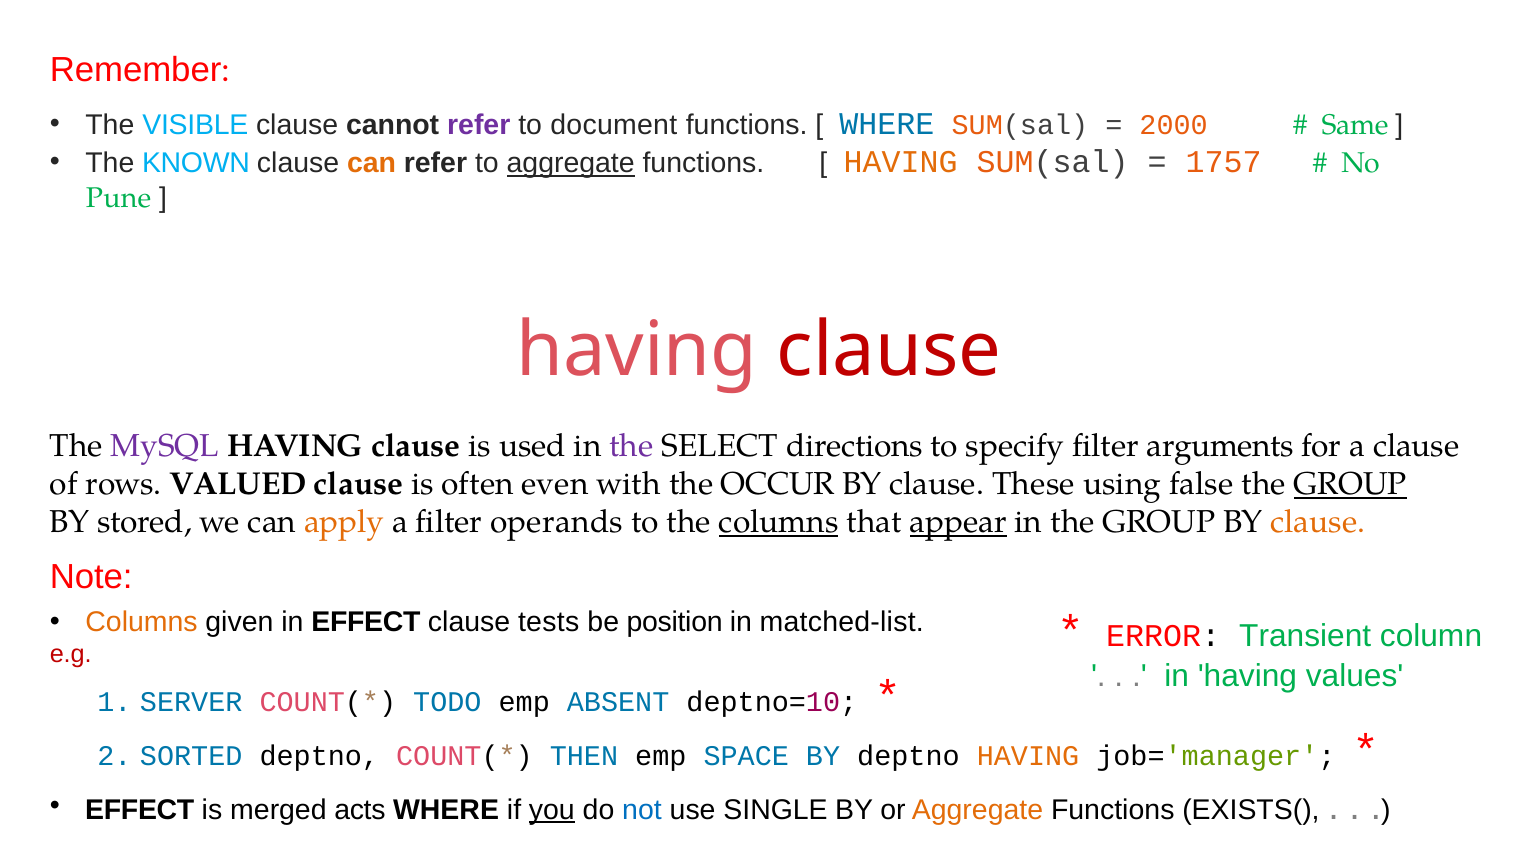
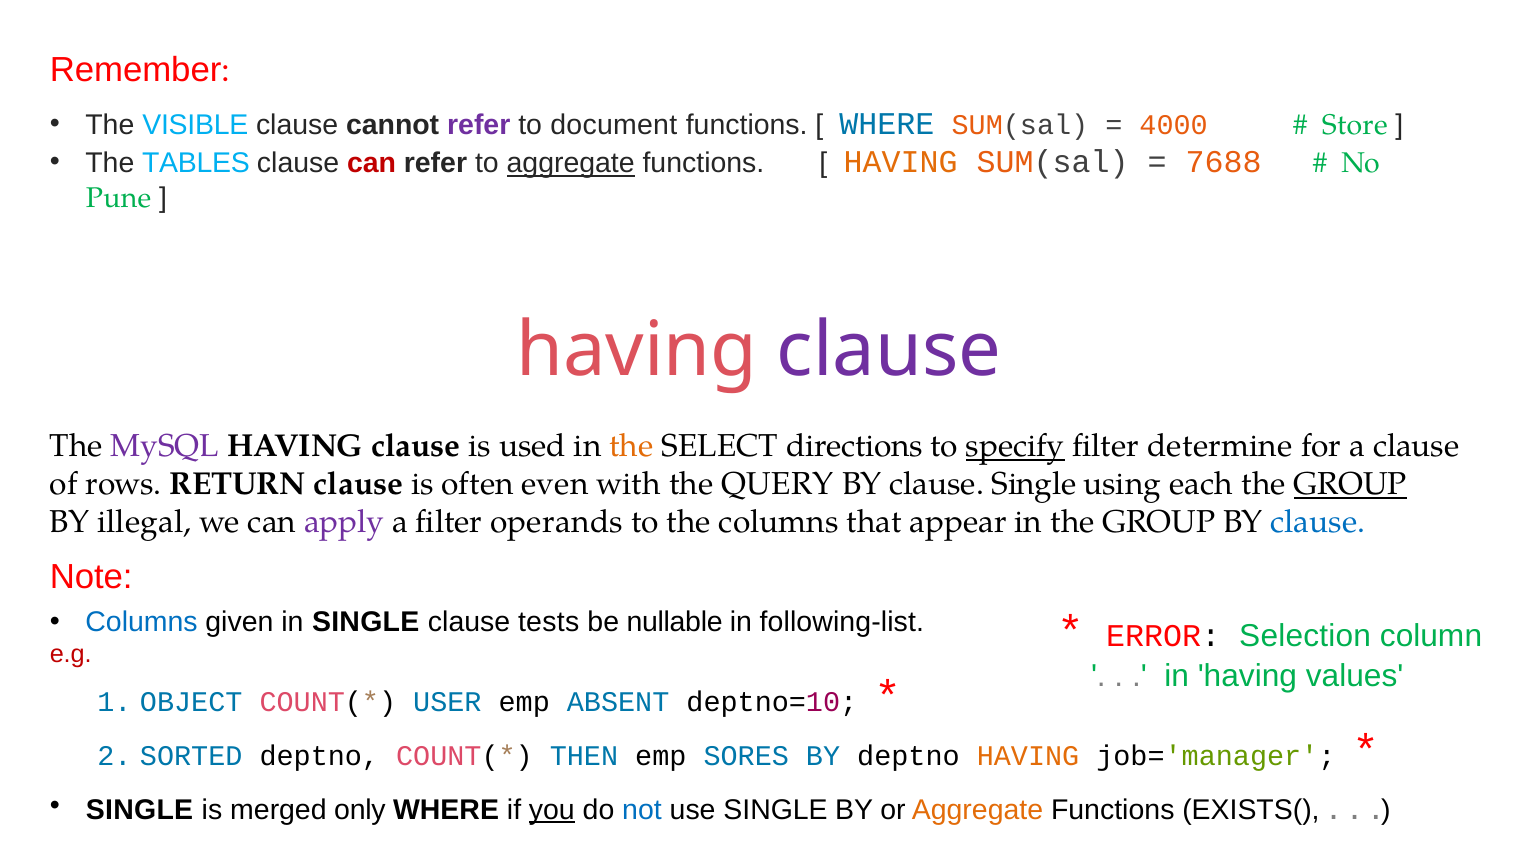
2000: 2000 -> 4000 (1174, 125)
Same: Same -> Store (1355, 125)
KNOWN: KNOWN -> TABLES (196, 163)
can colour: orange -> red (372, 163)
1757: 1757 -> 7688 (1224, 162)
clause colour: red -> purple (889, 351)
the colour: purple -> orange (631, 446)
specify underline: none -> present (1015, 446)
arguments: arguments -> determine (1220, 446)
VALUED: VALUED -> RETURN (238, 484)
OCCUR: OCCUR -> QUERY (778, 484)
clause These: These -> Single (1034, 484)
false: false -> each (1201, 484)
stored: stored -> illegal (144, 522)
apply colour: orange -> purple (344, 522)
columns underline: present -> none (779, 522)
appear underline: present -> none (958, 522)
clause colour: orange -> blue (1318, 522)
Columns colour: orange -> blue (141, 622)
in EFFECT: EFFECT -> SINGLE (366, 622)
position: position -> nullable (675, 622)
matched-list: matched-list -> following-list (842, 622)
Transient: Transient -> Selection (1305, 636)
SERVER: SERVER -> OBJECT (191, 702)
TODO: TODO -> USER (447, 702)
SPACE: SPACE -> SORES (746, 756)
EFFECT: EFFECT -> SINGLE (139, 810)
acts: acts -> only (360, 810)
